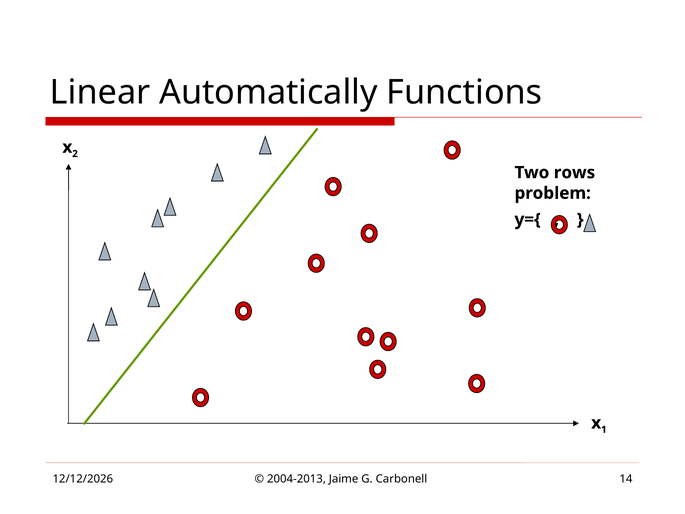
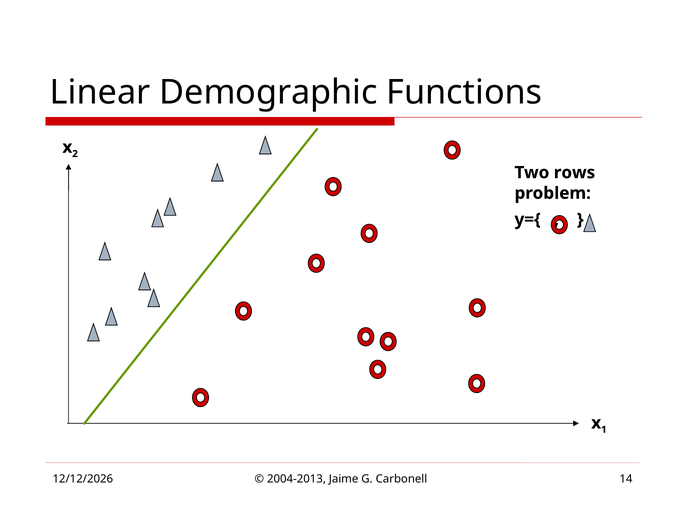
Automatically: Automatically -> Demographic (268, 92)
